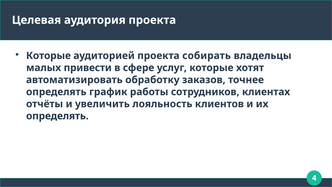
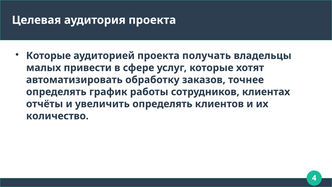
собирать: собирать -> получать (207, 56)
увеличить лояльность: лояльность -> определять (162, 104)
определять: определять -> количество (57, 116)
